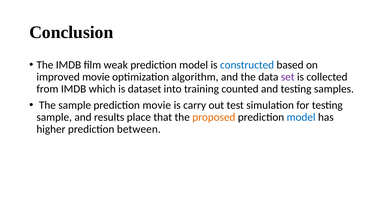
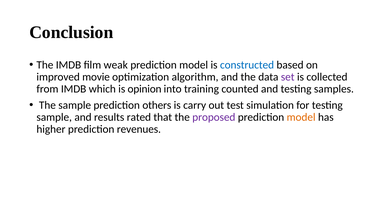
dataset: dataset -> opinion (145, 89)
prediction movie: movie -> others (157, 105)
place: place -> rated (139, 117)
proposed colour: orange -> purple (214, 117)
model colour: blue -> orange (301, 117)
between: between -> revenues (139, 129)
